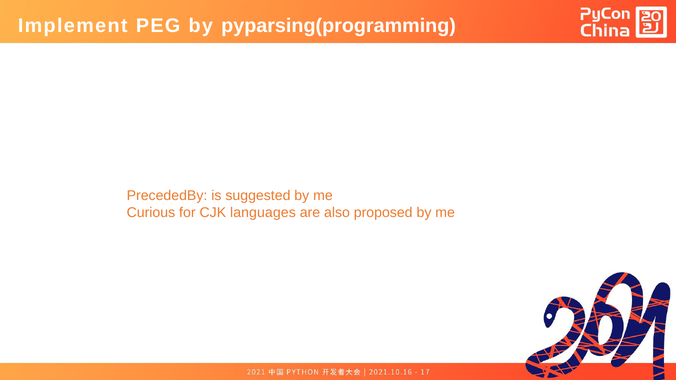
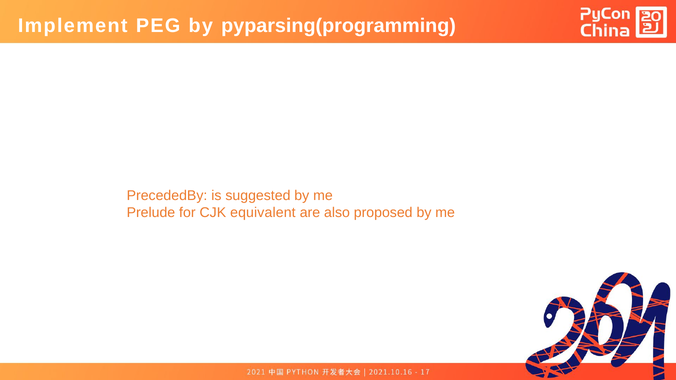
Curious: Curious -> Prelude (151, 213)
languages: languages -> equivalent (263, 213)
